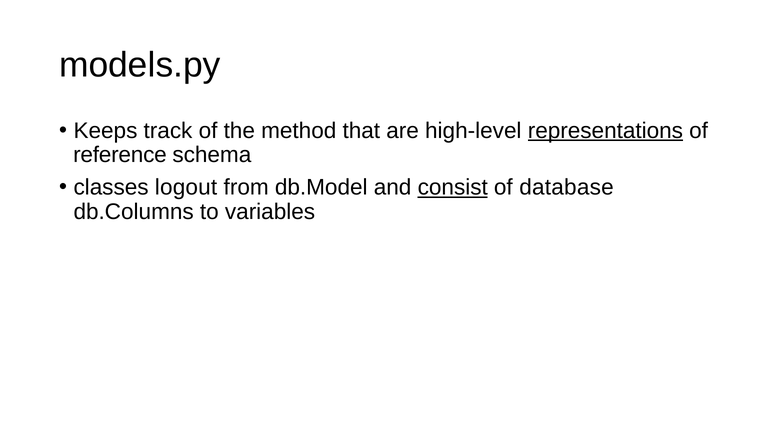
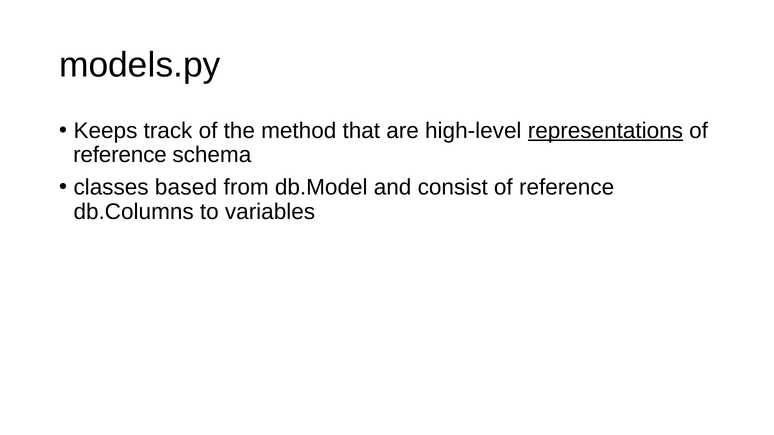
logout: logout -> based (186, 188)
consist underline: present -> none (453, 188)
database: database -> reference (567, 188)
